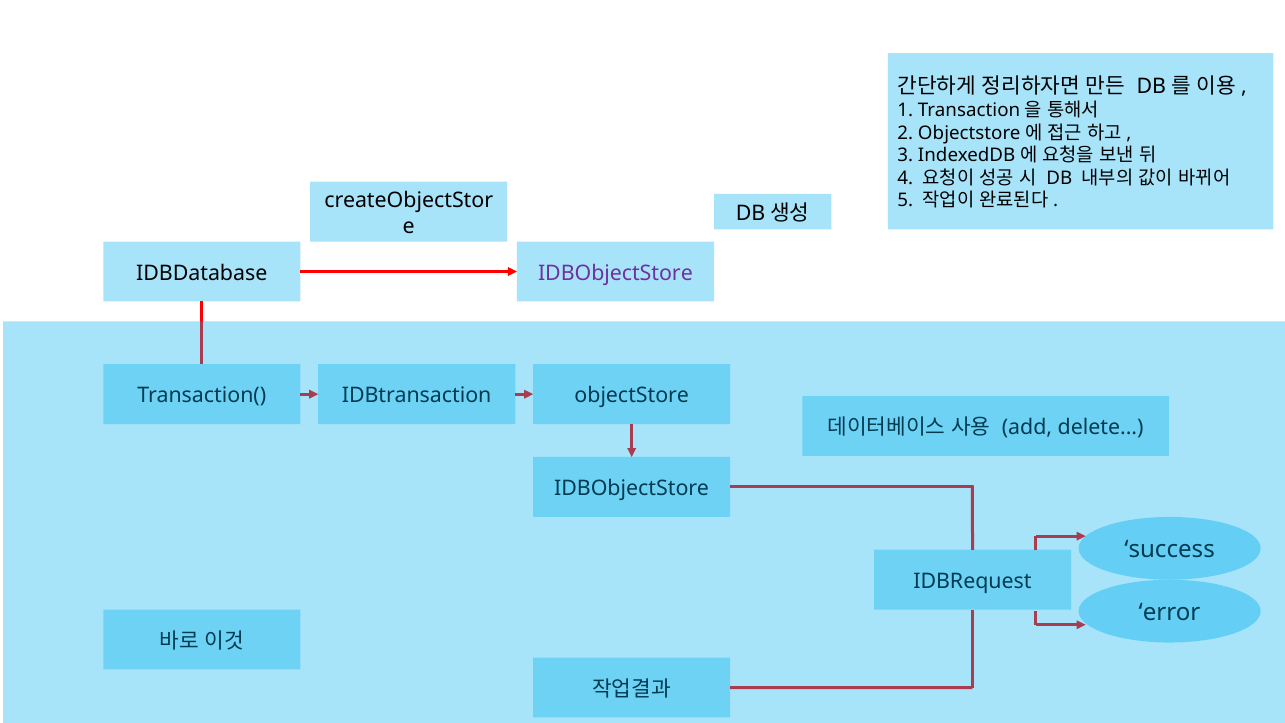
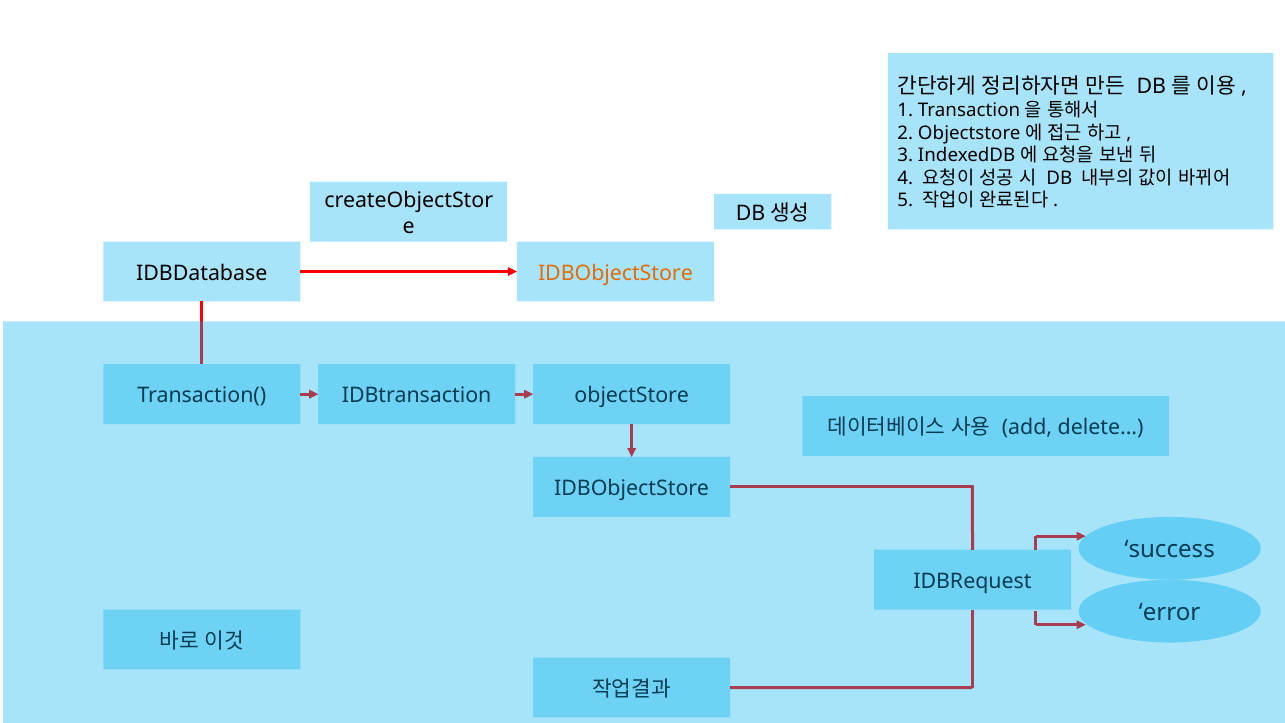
IDBObjectStore colour: purple -> orange (615, 273)
